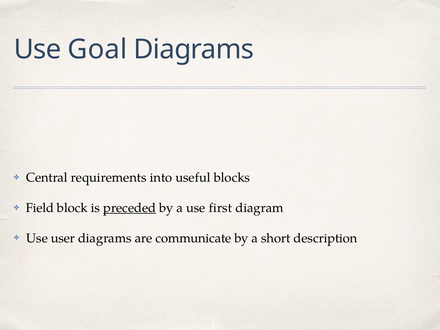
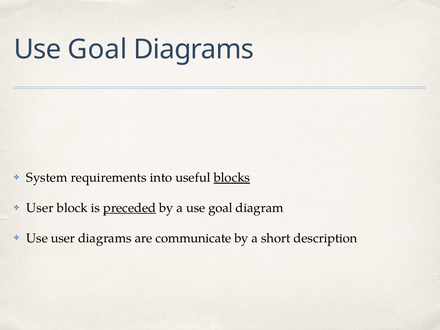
Central: Central -> System (47, 178)
blocks underline: none -> present (232, 178)
Field: Field -> User (40, 208)
a use first: first -> goal (221, 208)
